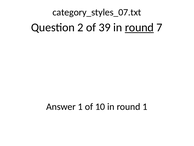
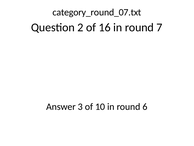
category_styles_07.txt: category_styles_07.txt -> category_round_07.txt (97, 12)
39: 39 -> 16 (105, 27)
round underline: present -> none (139, 27)
Answer 1: 1 -> 3 (80, 106)
round 1: 1 -> 6 (145, 106)
